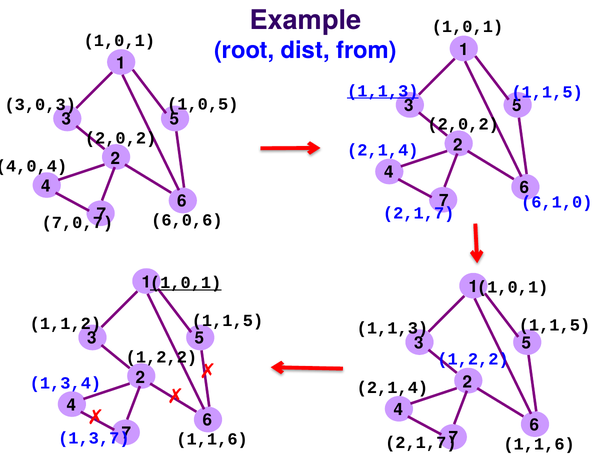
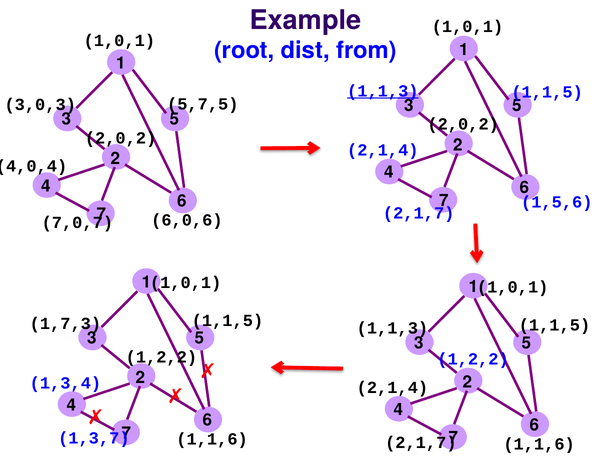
1,0,5: 1,0,5 -> 5,7,5 (203, 104)
6,1,0: 6,1,0 -> 1,5,6 (557, 202)
1,0,1 underline: present -> none (186, 283)
1,1,2: 1,1,2 -> 1,7,3 (65, 324)
